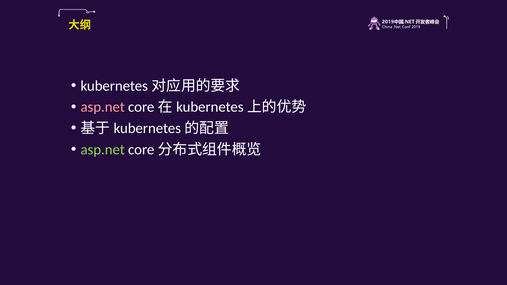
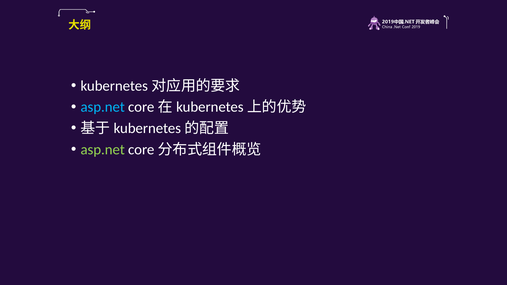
asp.net colour: pink -> light blue (103, 107)
